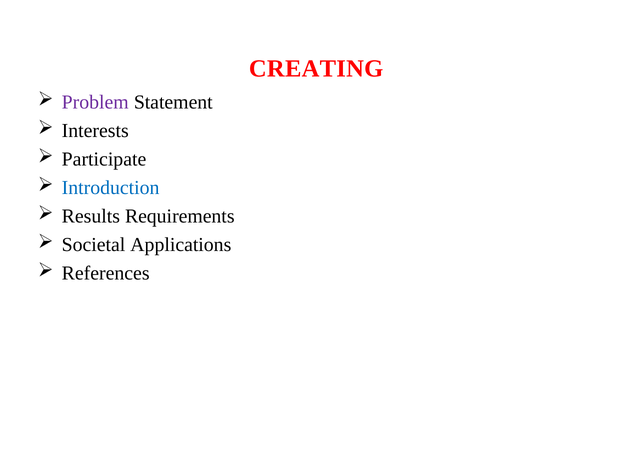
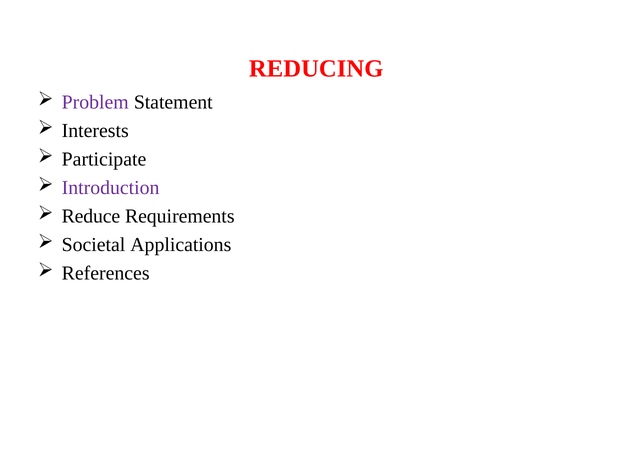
CREATING: CREATING -> REDUCING (316, 68)
Introduction colour: blue -> purple (111, 188)
Results: Results -> Reduce (91, 216)
